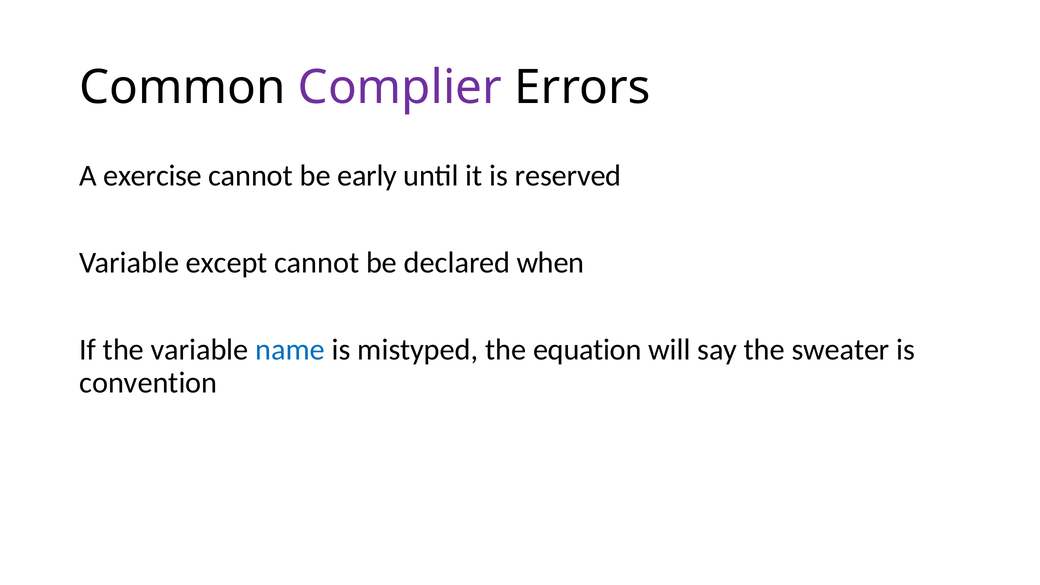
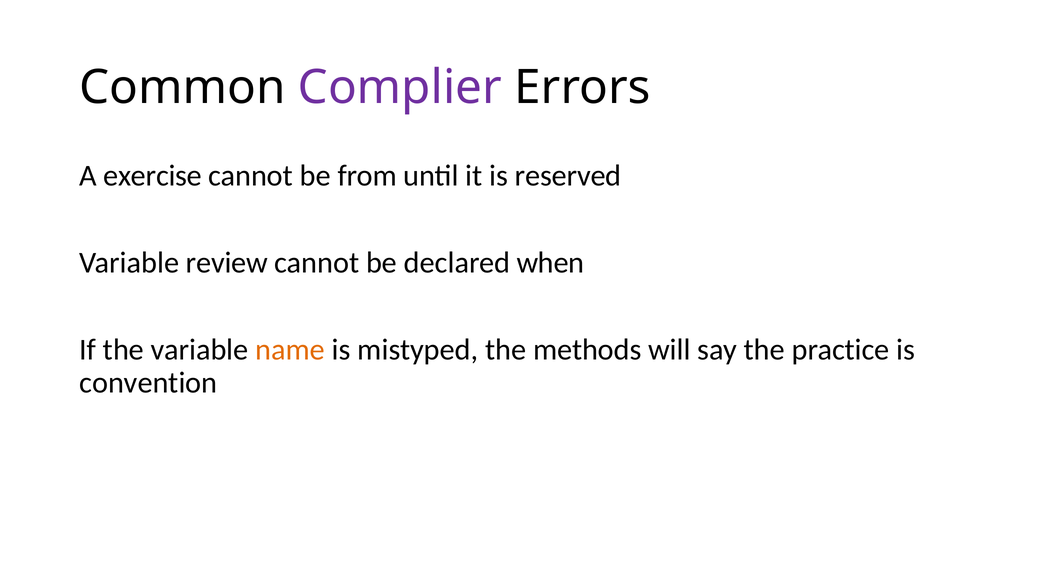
early: early -> from (367, 176)
except: except -> review (227, 263)
name colour: blue -> orange (290, 350)
equation: equation -> methods (587, 350)
sweater: sweater -> practice (841, 350)
